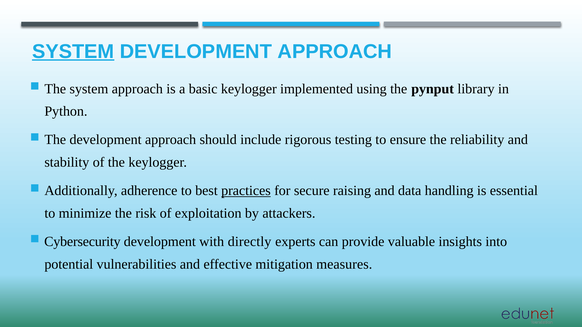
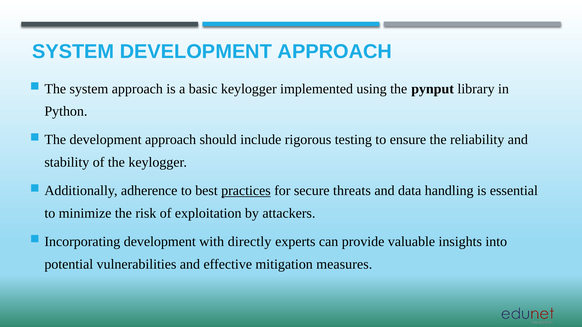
SYSTEM underline: present -> none (73, 51)
raising: raising -> threats (352, 191)
Cybersecurity: Cybersecurity -> Incorporating (82, 242)
